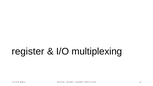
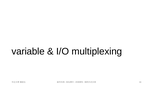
register: register -> variable (28, 51)
